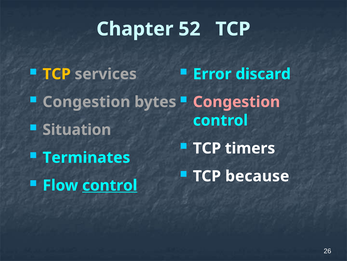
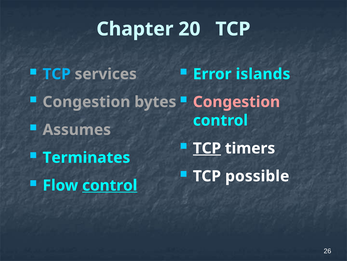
52: 52 -> 20 (189, 29)
TCP colour: yellow -> light blue (57, 74)
discard: discard -> islands (263, 74)
Situation: Situation -> Assumes (77, 129)
TCP underline: none -> present (207, 148)
because: because -> possible (257, 176)
